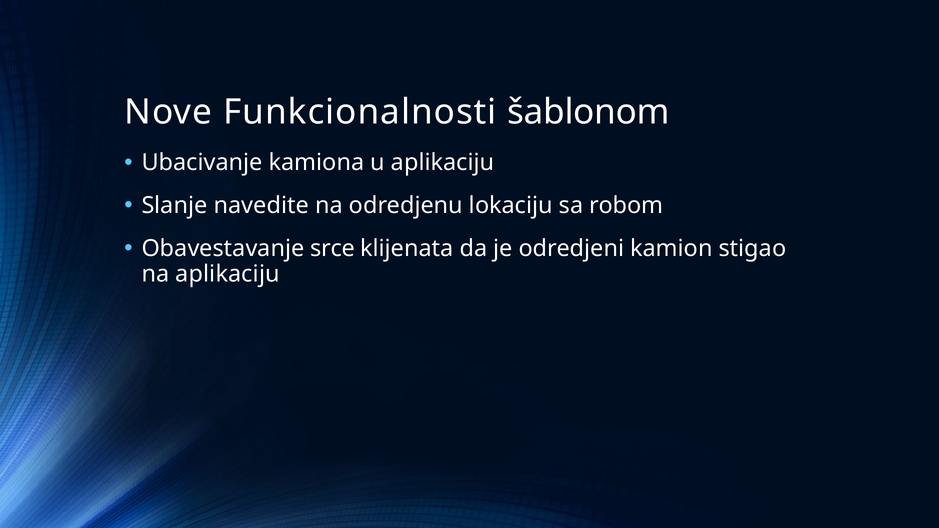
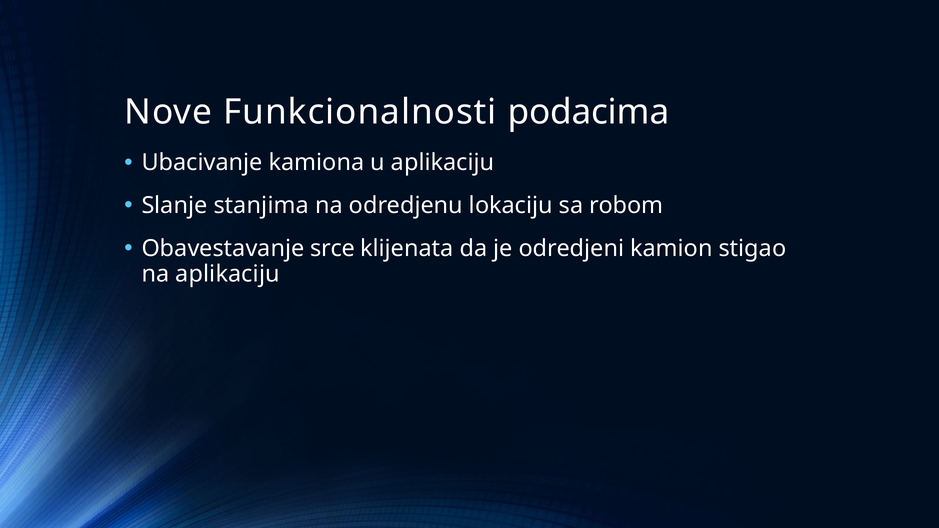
šablonom: šablonom -> podacima (588, 112)
navedite: navedite -> stanjima (261, 206)
